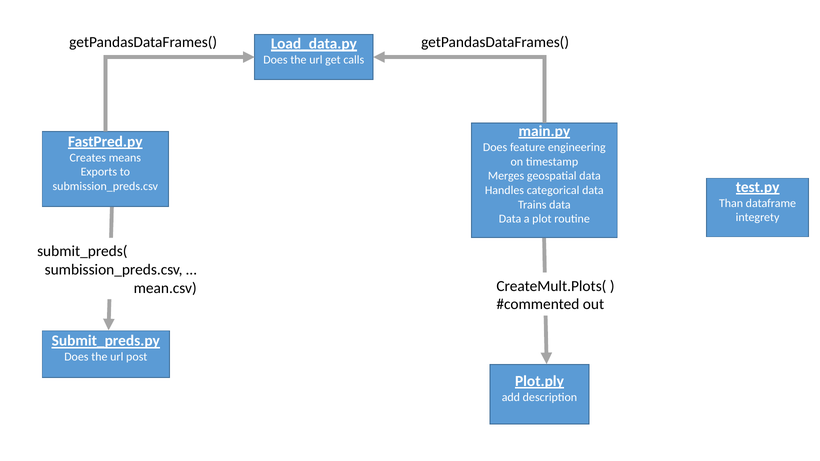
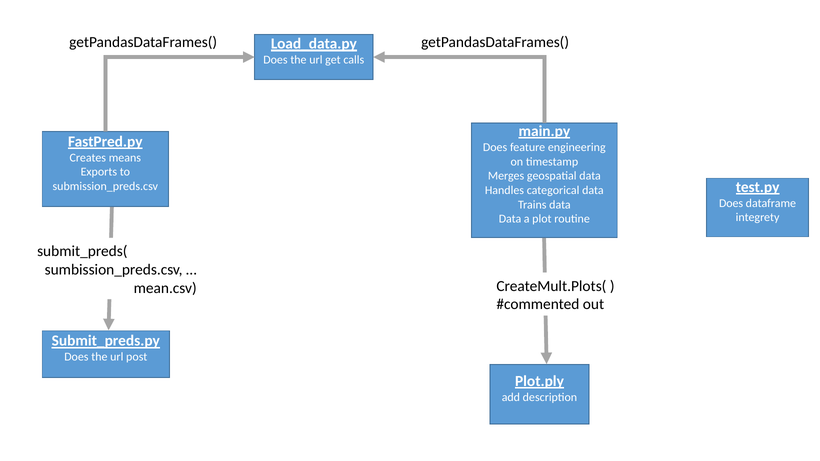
Than: Than -> Does (731, 203)
